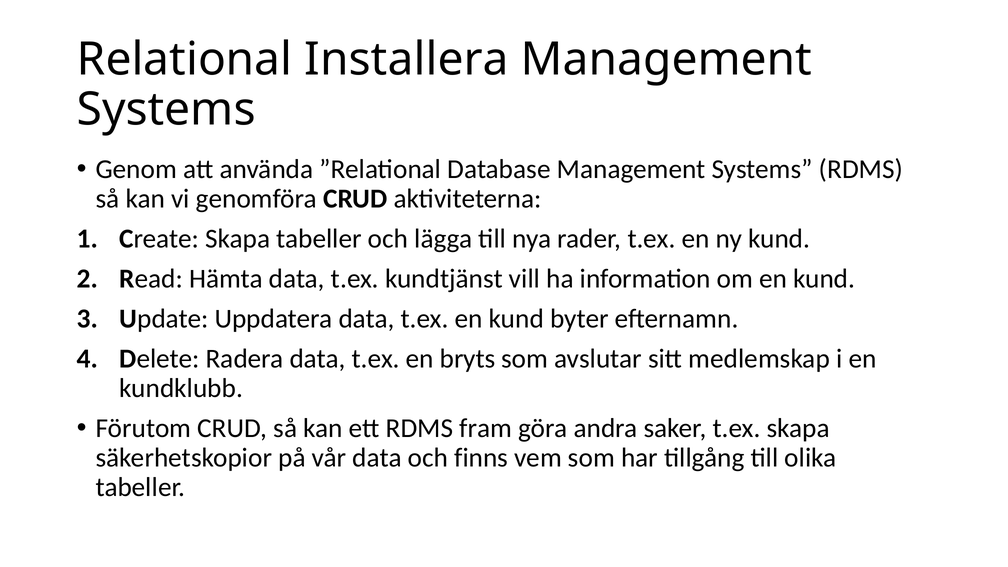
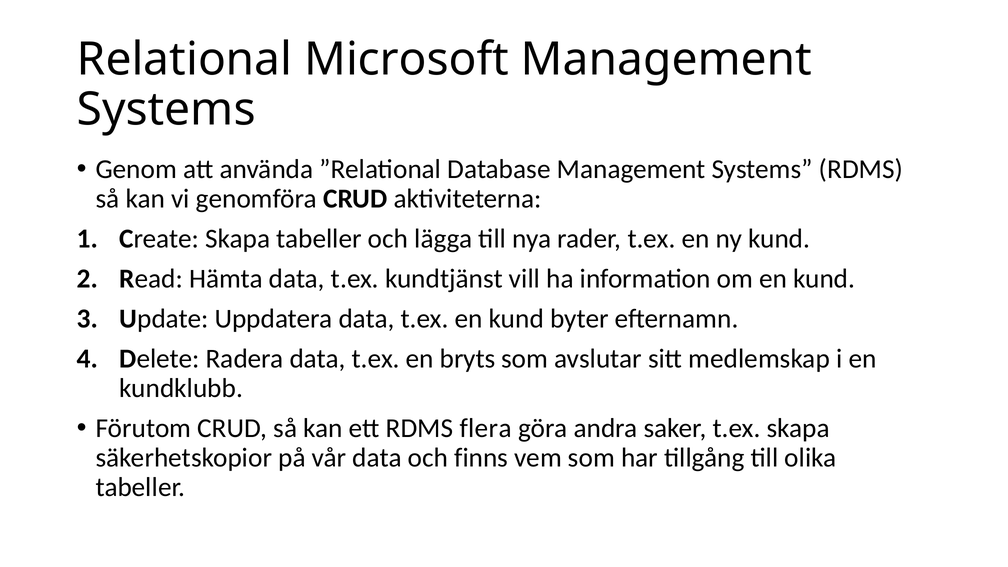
Installera: Installera -> Microsoft (407, 60)
fram: fram -> flera (486, 428)
